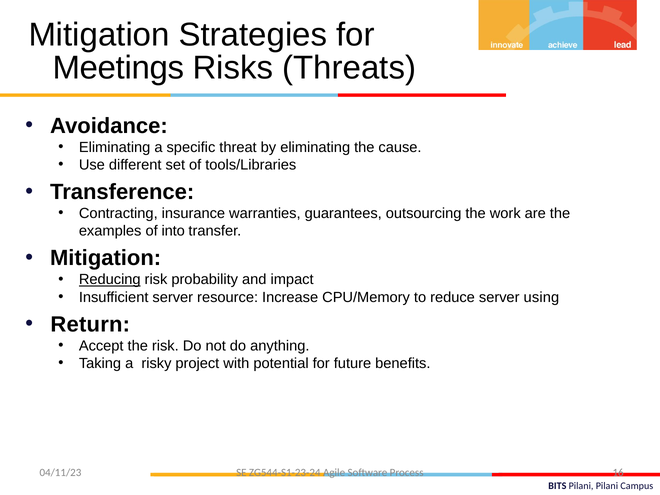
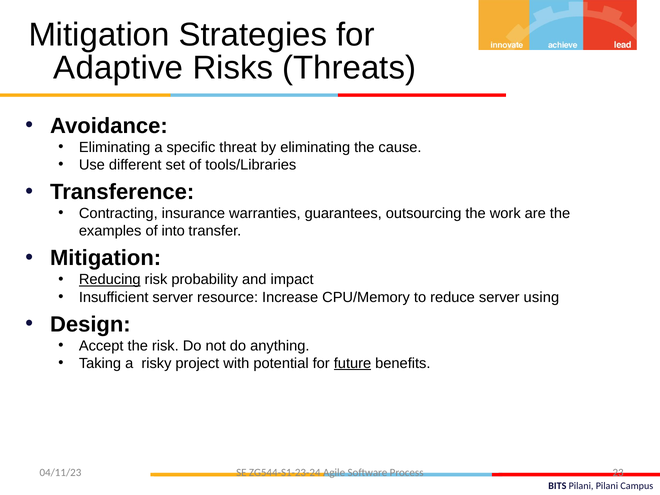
Meetings: Meetings -> Adaptive (118, 68)
Return: Return -> Design (90, 324)
future underline: none -> present (353, 363)
16: 16 -> 23 (618, 473)
